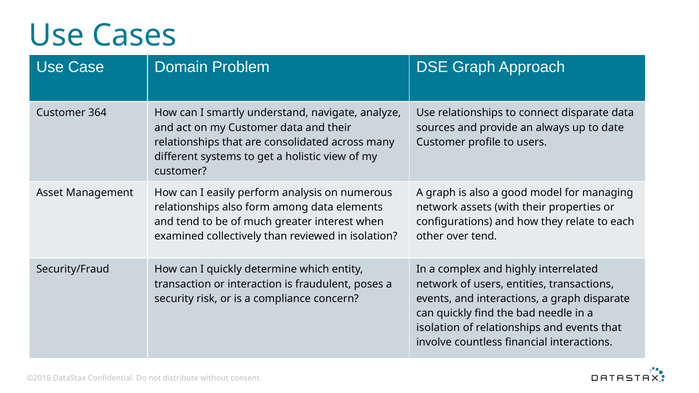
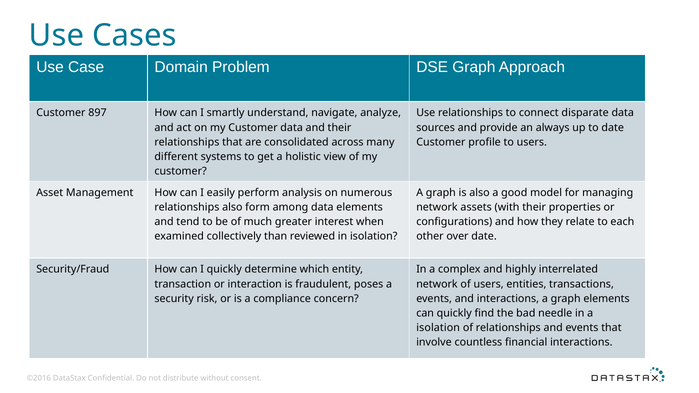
364: 364 -> 897 (97, 113)
over tend: tend -> date (484, 236)
graph disparate: disparate -> elements (607, 299)
